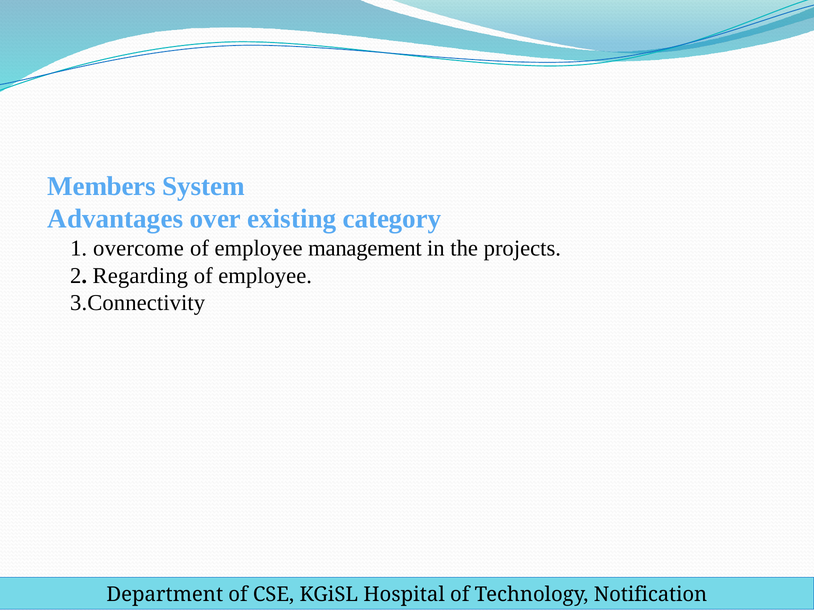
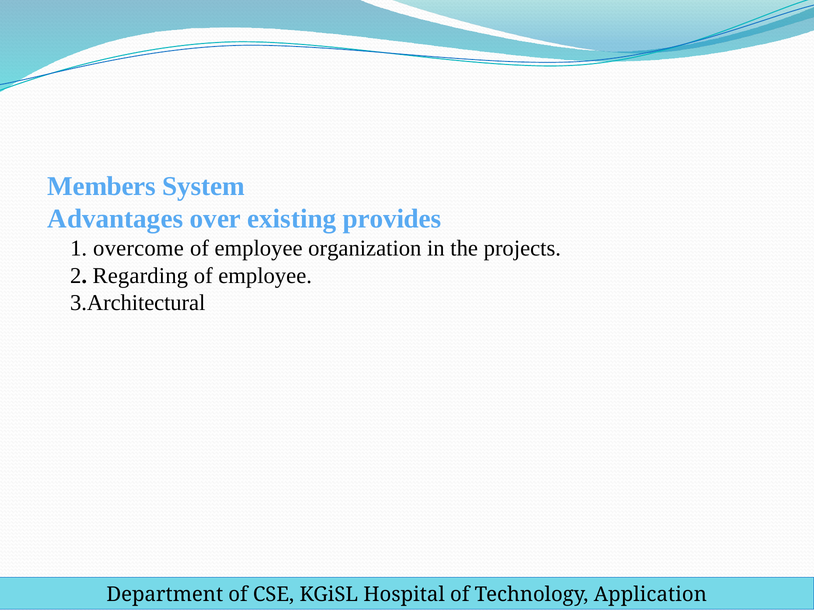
category: category -> provides (392, 219)
management: management -> organization (365, 248)
3.Connectivity: 3.Connectivity -> 3.Architectural (138, 303)
Notification: Notification -> Application (650, 594)
